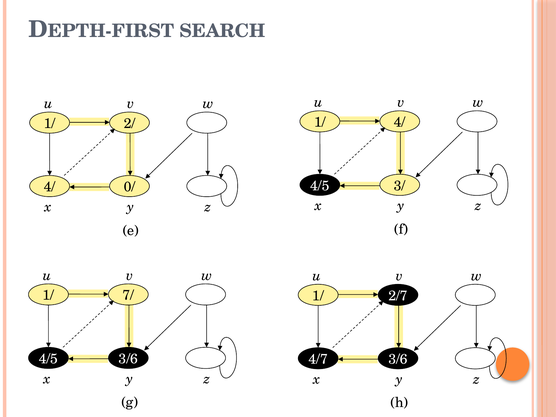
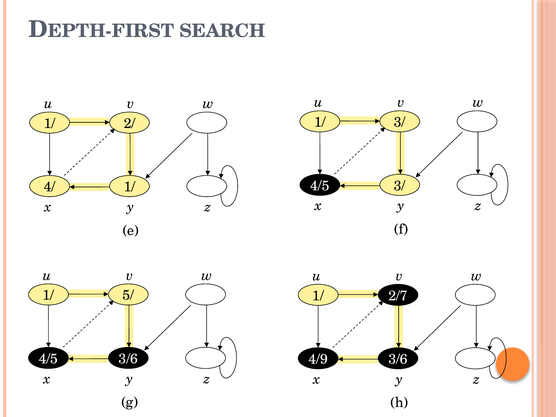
4/: 4/ -> 3/ (400, 122)
0/: 0/ -> 1/ (129, 187)
7/: 7/ -> 5/ (128, 295)
4/7: 4/7 -> 4/9 (318, 359)
